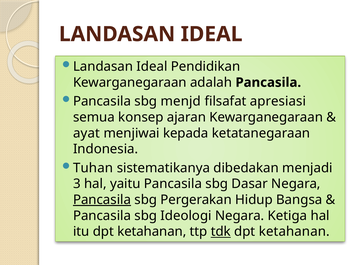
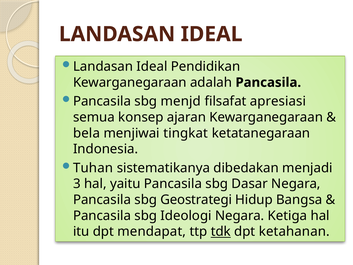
ayat: ayat -> bela (87, 133)
kepada: kepada -> tingkat (186, 133)
Pancasila underline: present -> none (102, 200)
Pergerakan: Pergerakan -> Geostrategi (196, 200)
itu dpt ketahanan: ketahanan -> mendapat (152, 231)
